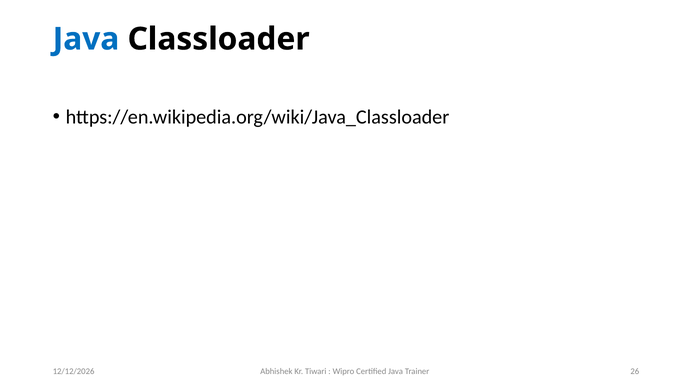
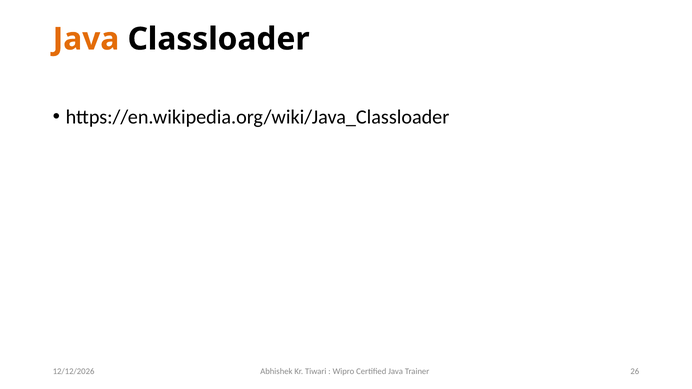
Java colour: blue -> orange (86, 39)
